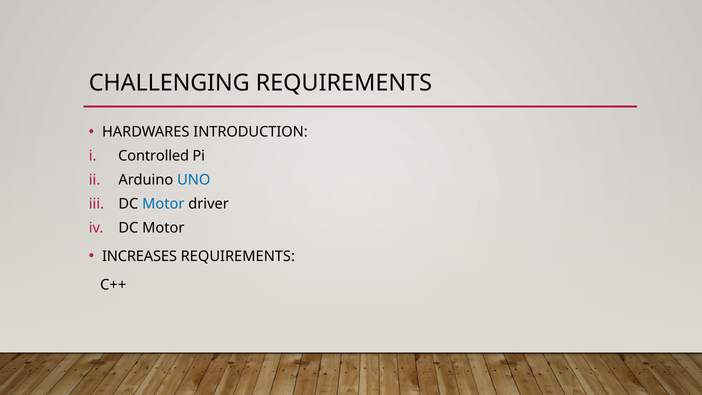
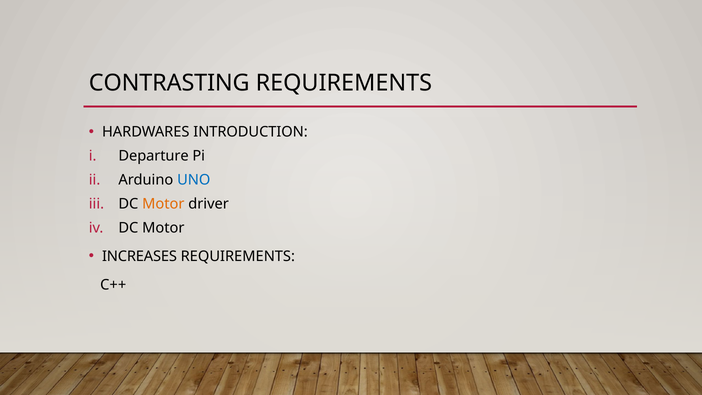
CHALLENGING: CHALLENGING -> CONTRASTING (169, 83)
Controlled: Controlled -> Departure (154, 156)
Motor colour: blue -> orange (163, 204)
